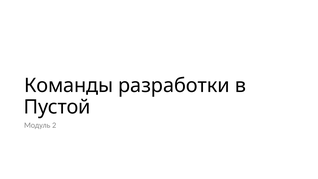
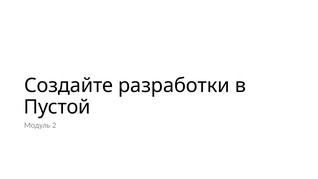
Команды: Команды -> Создайте (69, 85)
